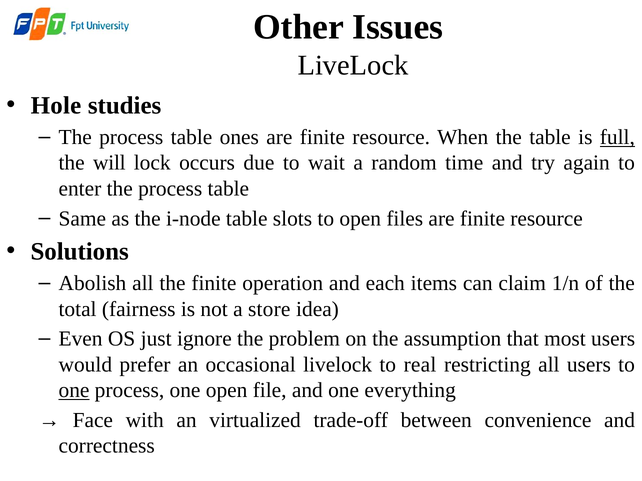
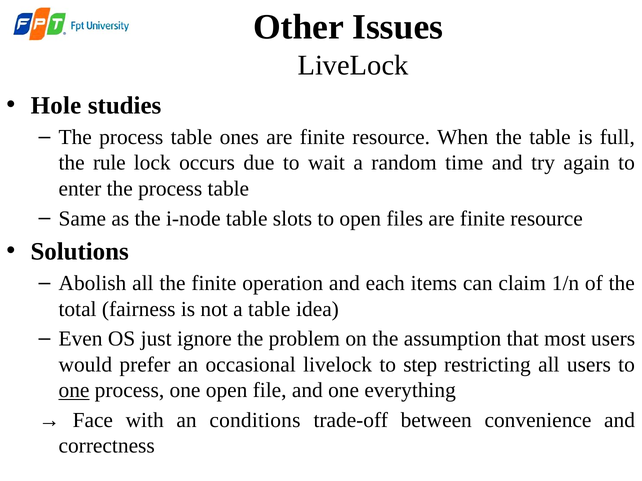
full underline: present -> none (617, 137)
will: will -> rule (109, 163)
a store: store -> table (269, 309)
real: real -> step (420, 365)
virtualized: virtualized -> conditions (255, 421)
